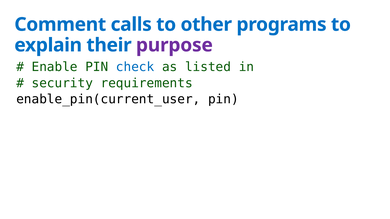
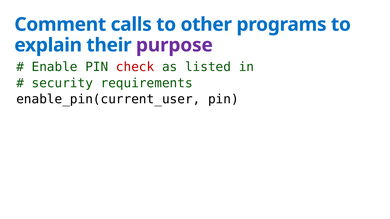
check colour: blue -> red (135, 67)
